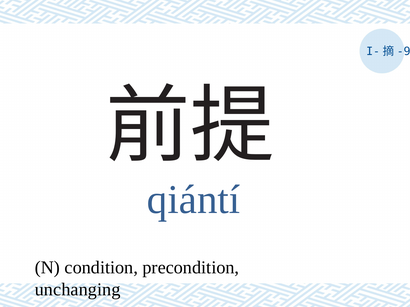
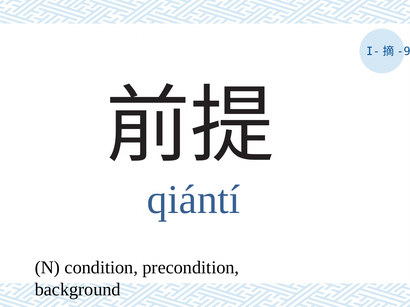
unchanging: unchanging -> background (78, 290)
